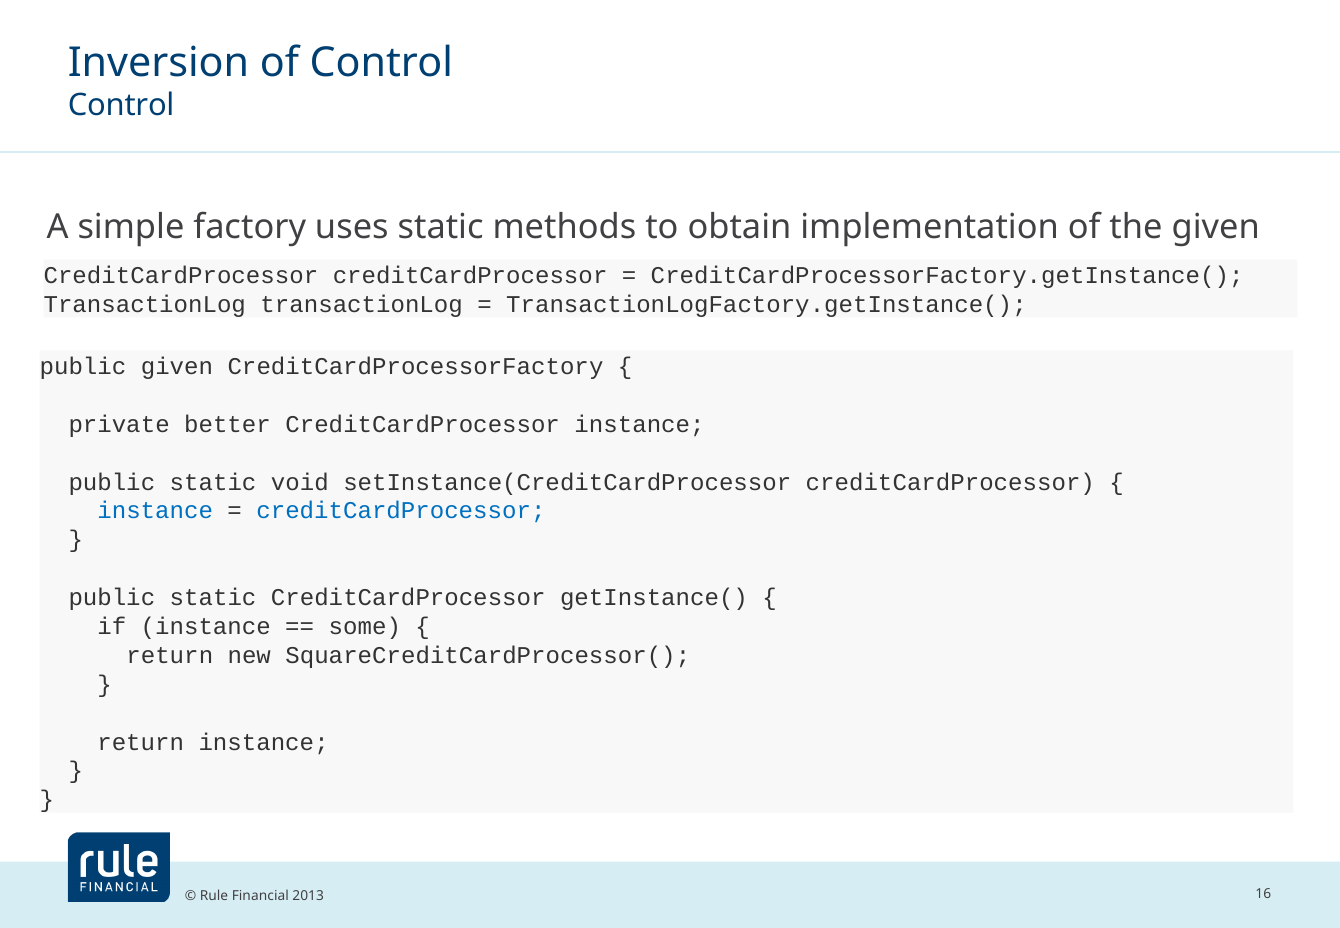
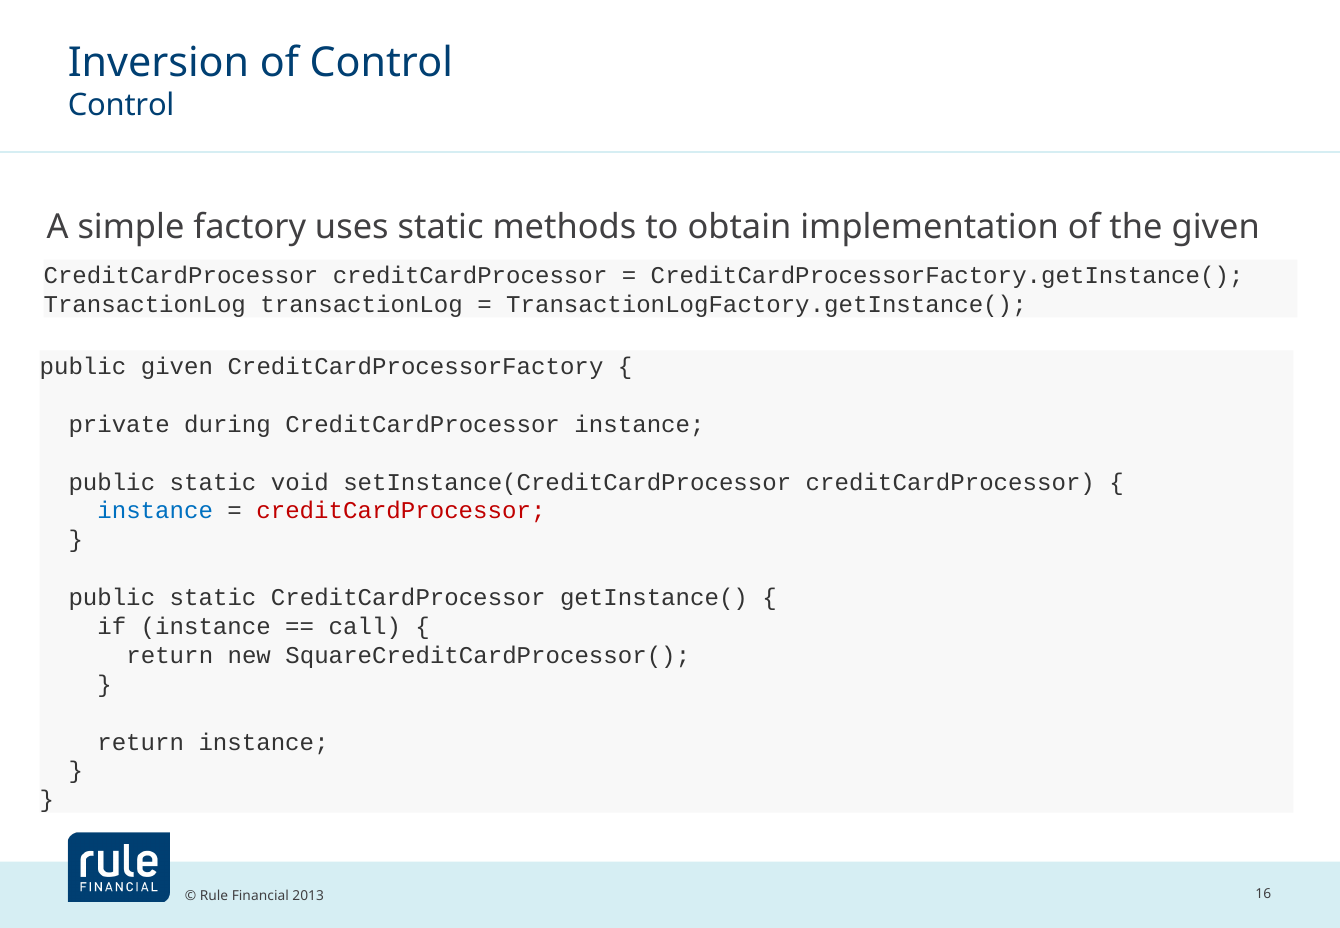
better: better -> during (227, 424)
creditCardProcessor colour: blue -> red (401, 511)
some: some -> call (365, 626)
